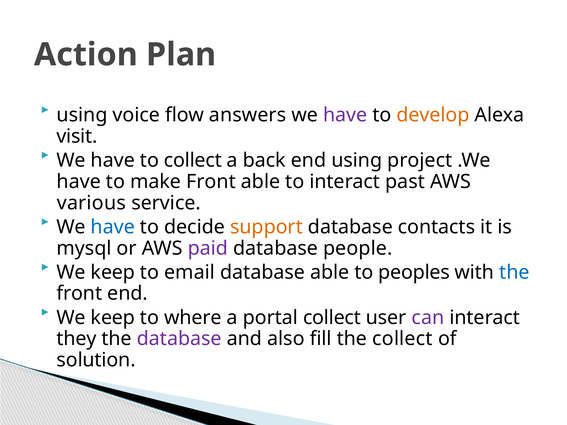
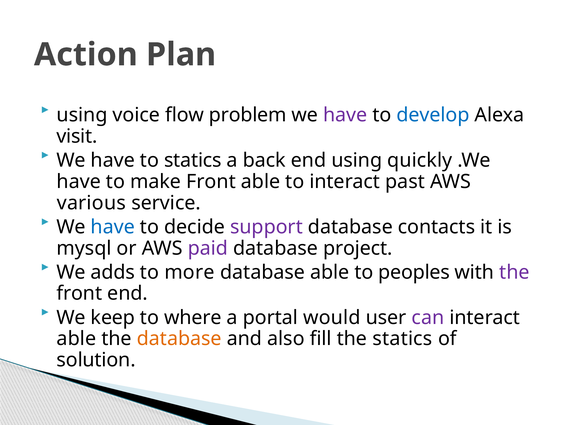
answers: answers -> problem (248, 115)
develop colour: orange -> blue (433, 115)
to collect: collect -> statics (193, 161)
project: project -> quickly (420, 161)
support colour: orange -> purple (266, 227)
people: people -> project (358, 248)
keep: keep -> adds (113, 272)
email: email -> more (189, 272)
the colour: blue -> purple (514, 272)
portal collect: collect -> would (332, 318)
they: they -> able (76, 339)
database colour: purple -> orange (179, 339)
the collect: collect -> statics (402, 339)
